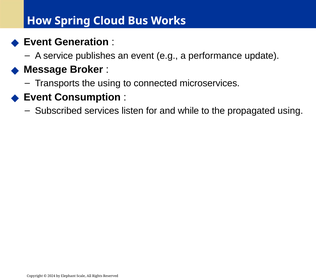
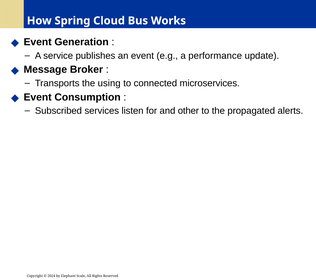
while: while -> other (188, 111)
propagated using: using -> alerts (290, 111)
